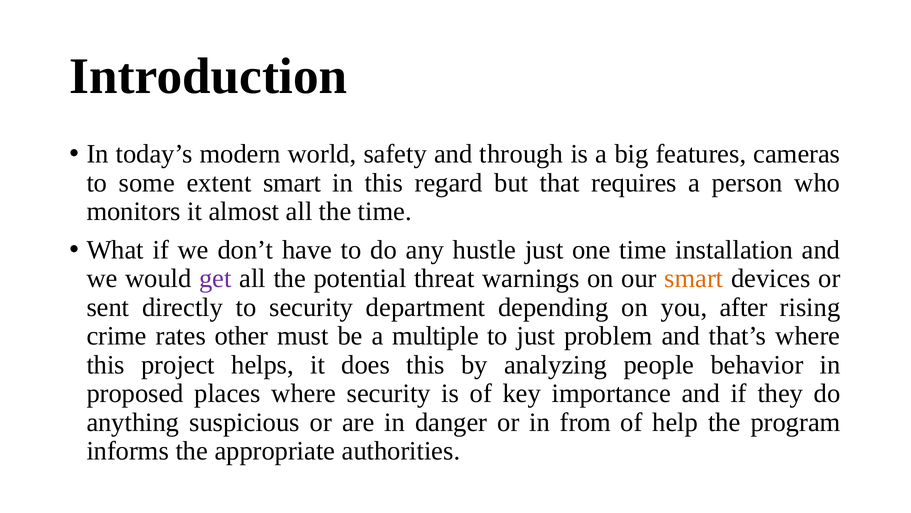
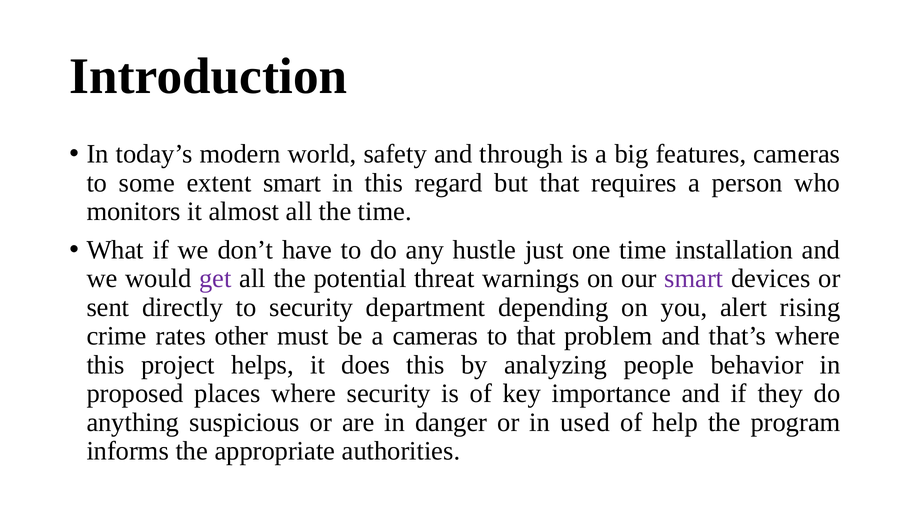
smart colour: orange -> purple (694, 278)
after: after -> alert (744, 307)
a multiple: multiple -> cameras (435, 336)
to just: just -> that (536, 336)
from: from -> used (585, 422)
